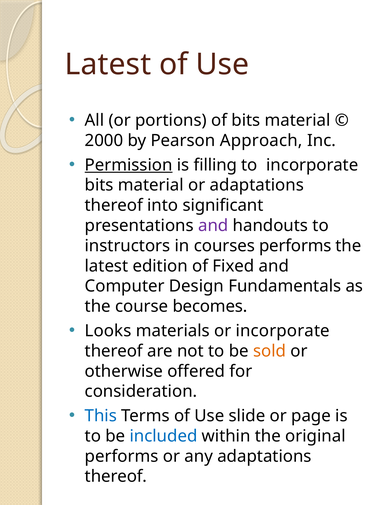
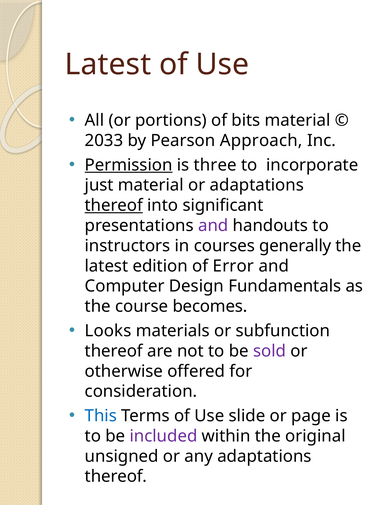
2000: 2000 -> 2033 (104, 141)
filling: filling -> three (215, 165)
bits: bits -> just (99, 185)
thereof underline: none -> present (114, 206)
courses performs: performs -> generally (295, 246)
Fixed: Fixed -> Error (233, 266)
or incorporate: incorporate -> subfunction (283, 331)
sold colour: orange -> purple (270, 351)
included colour: blue -> purple (163, 436)
performs: performs -> unsigned (122, 457)
